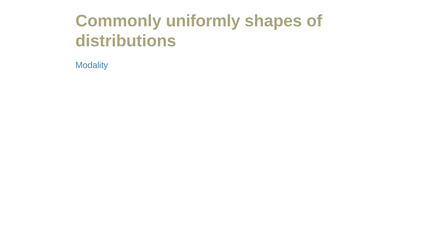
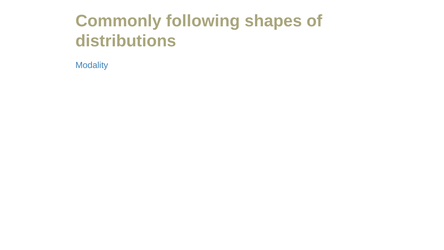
uniformly: uniformly -> following (203, 21)
